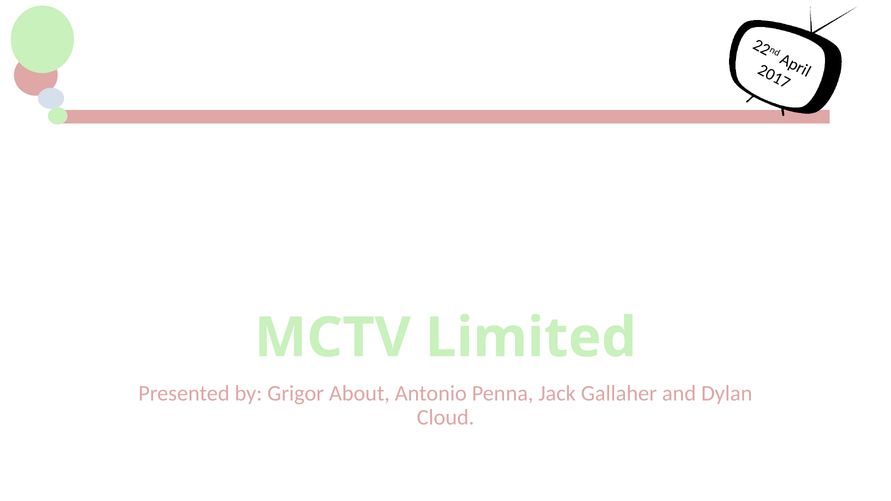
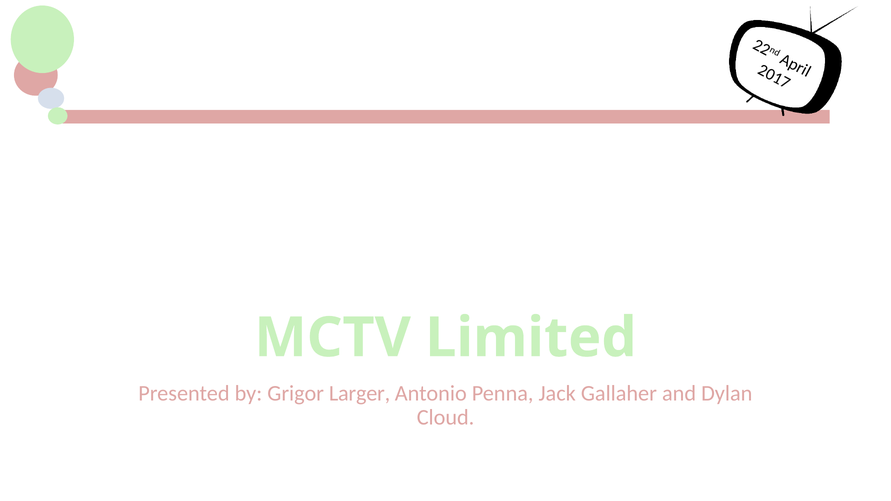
About: About -> Larger (360, 394)
